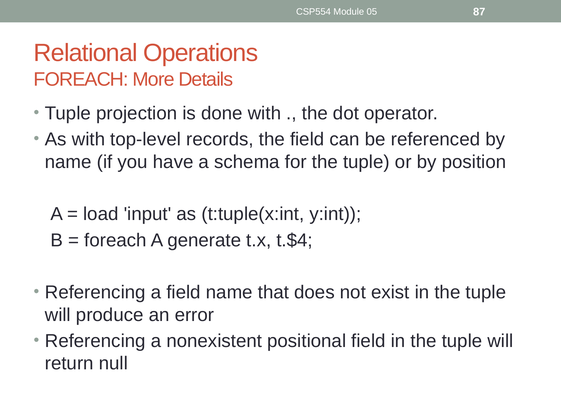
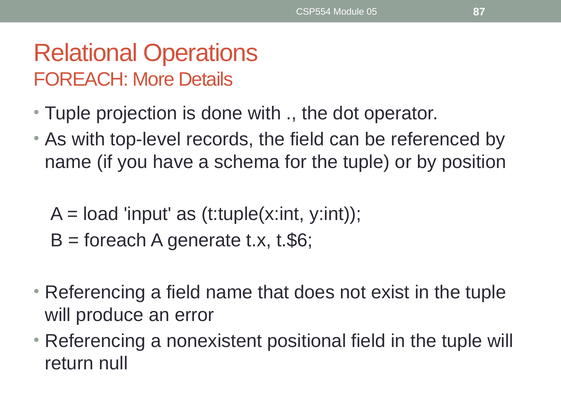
t.$4: t.$4 -> t.$6 (295, 241)
